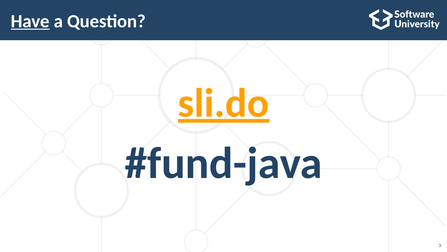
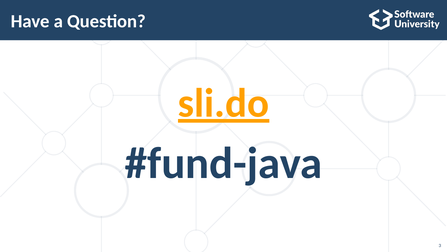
Have underline: present -> none (30, 21)
